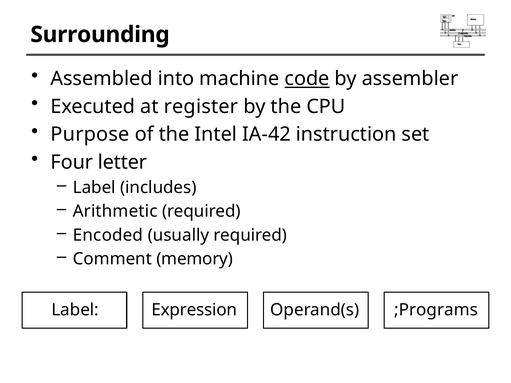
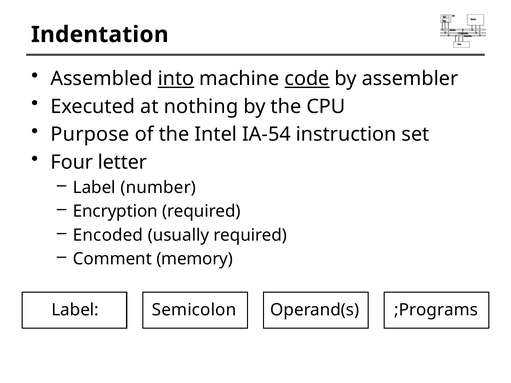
Surrounding: Surrounding -> Indentation (100, 35)
into underline: none -> present (176, 79)
register: register -> nothing (201, 107)
IA-42: IA-42 -> IA-54 (266, 134)
includes: includes -> number (158, 188)
Arithmetic: Arithmetic -> Encryption (115, 211)
Expression: Expression -> Semicolon (194, 310)
